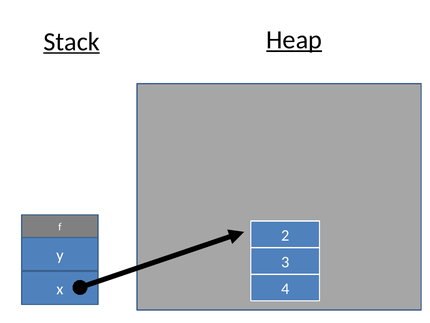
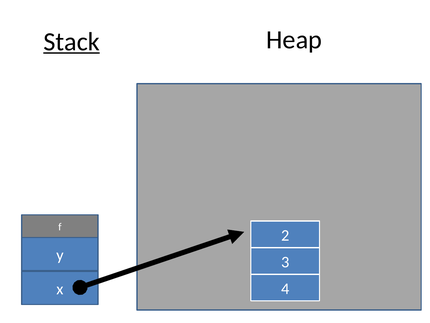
Heap underline: present -> none (294, 40)
